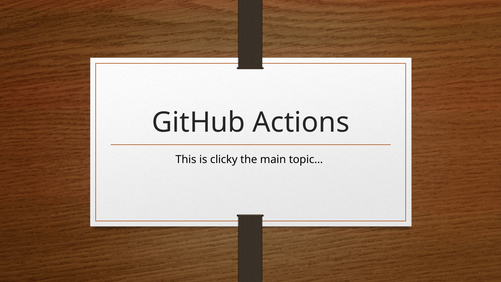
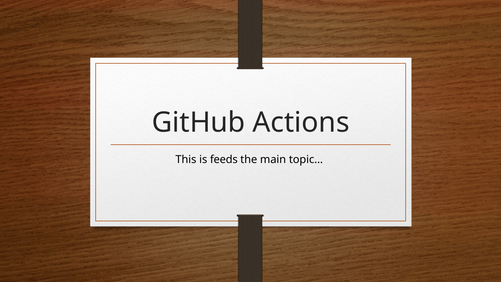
clicky: clicky -> feeds (224, 160)
